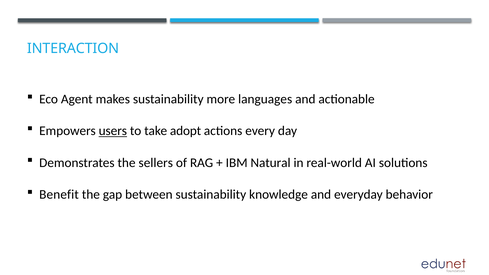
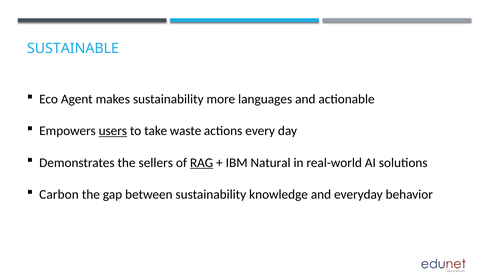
INTERACTION: INTERACTION -> SUSTAINABLE (73, 49)
adopt: adopt -> waste (186, 131)
RAG underline: none -> present (202, 163)
Benefit: Benefit -> Carbon (59, 195)
